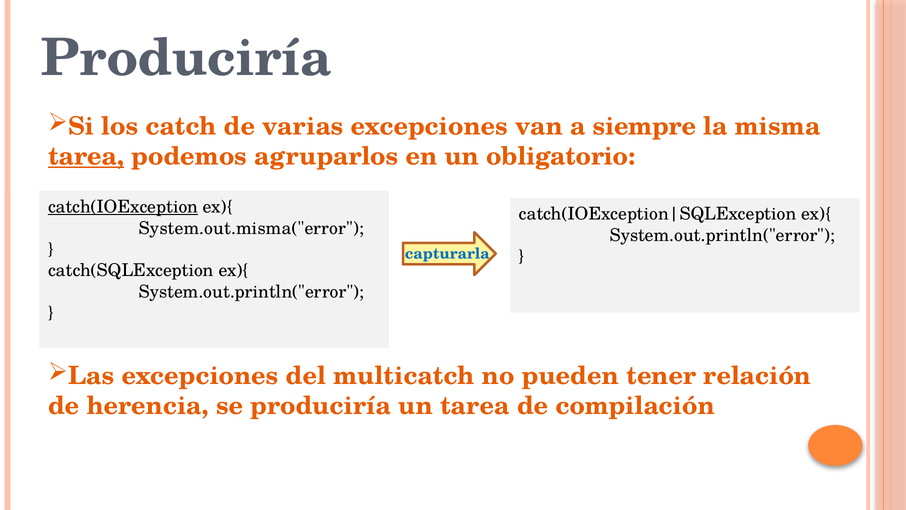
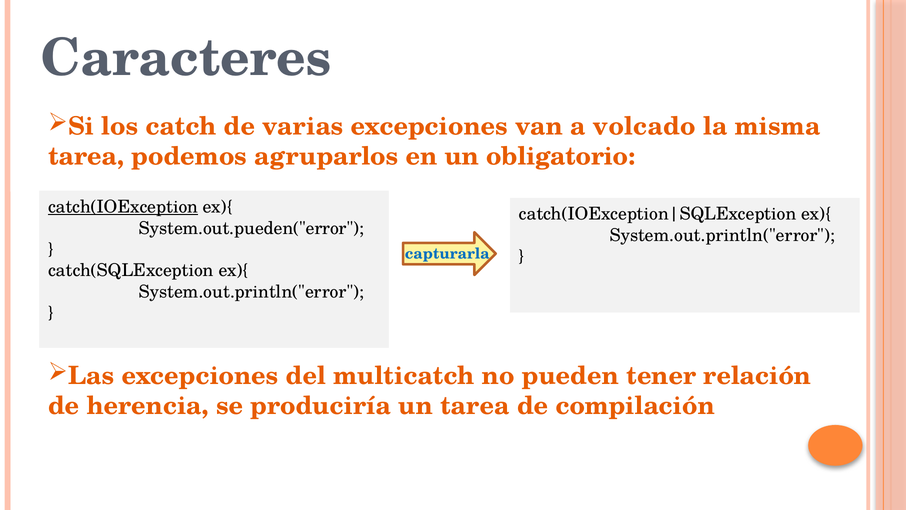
Produciría: Produciría -> Caracteres (186, 58)
siempre: siempre -> volcado (644, 126)
tarea underline: present -> none (86, 157)
System.out.misma("error: System.out.misma("error -> System.out.pueden("error (251, 228)
